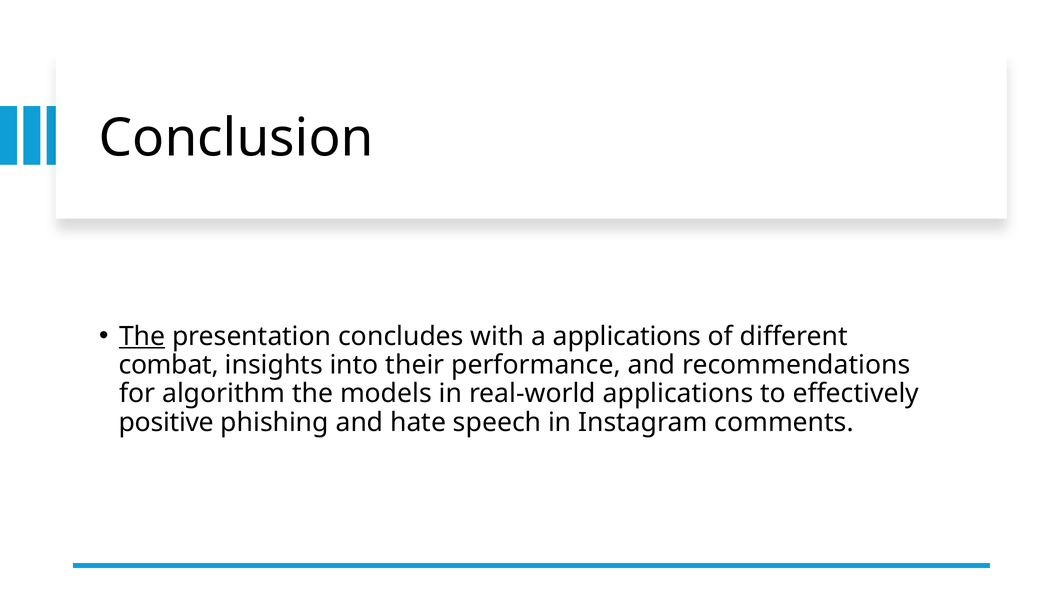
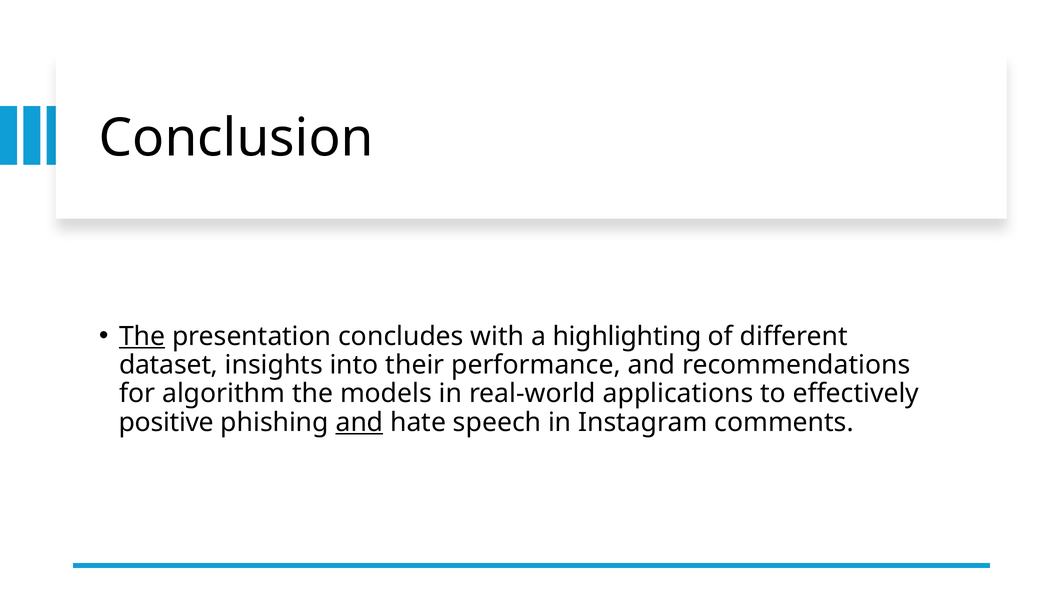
a applications: applications -> highlighting (627, 336)
combat: combat -> dataset (169, 365)
and underline: none -> present (359, 422)
